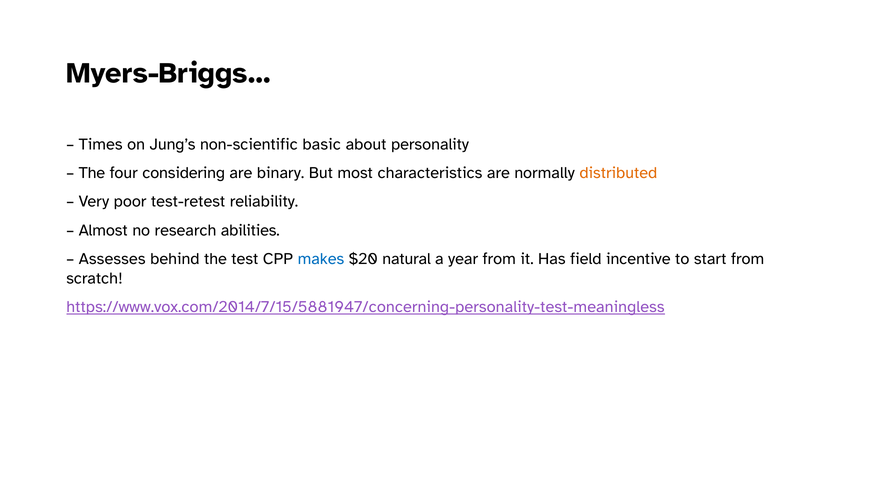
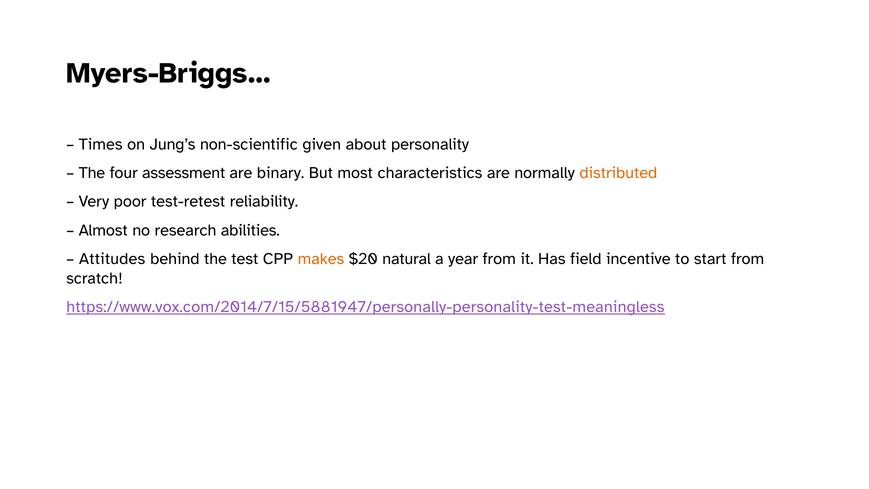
basic: basic -> given (322, 144)
considering: considering -> assessment (184, 173)
Assesses: Assesses -> Attitudes (112, 259)
makes colour: blue -> orange (321, 259)
https://www.vox.com/2014/7/15/5881947/concerning-personality-test-meaningless: https://www.vox.com/2014/7/15/5881947/concerning-personality-test-meaningless -> https://www.vox.com/2014/7/15/5881947/personally-personality-test-meaningless (365, 307)
